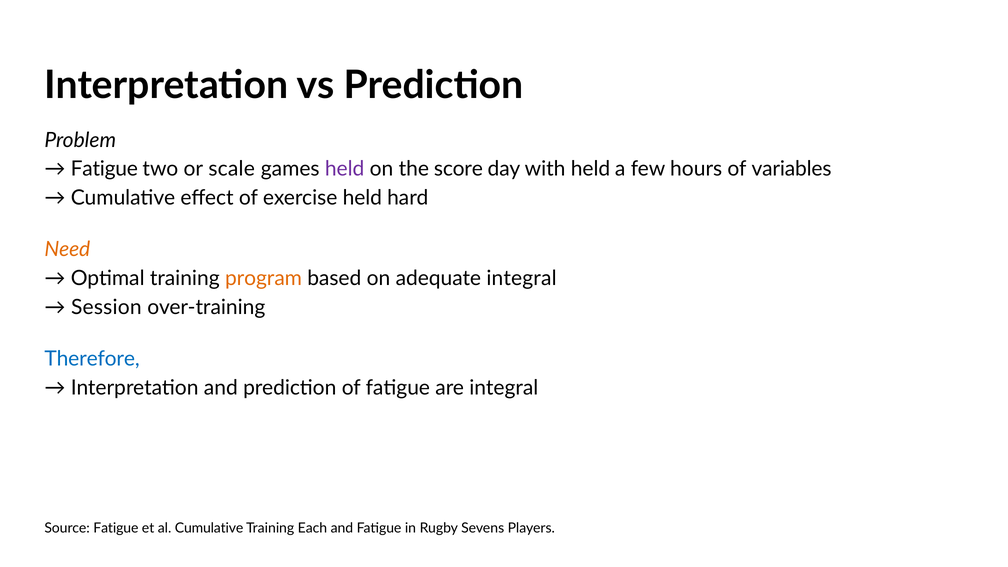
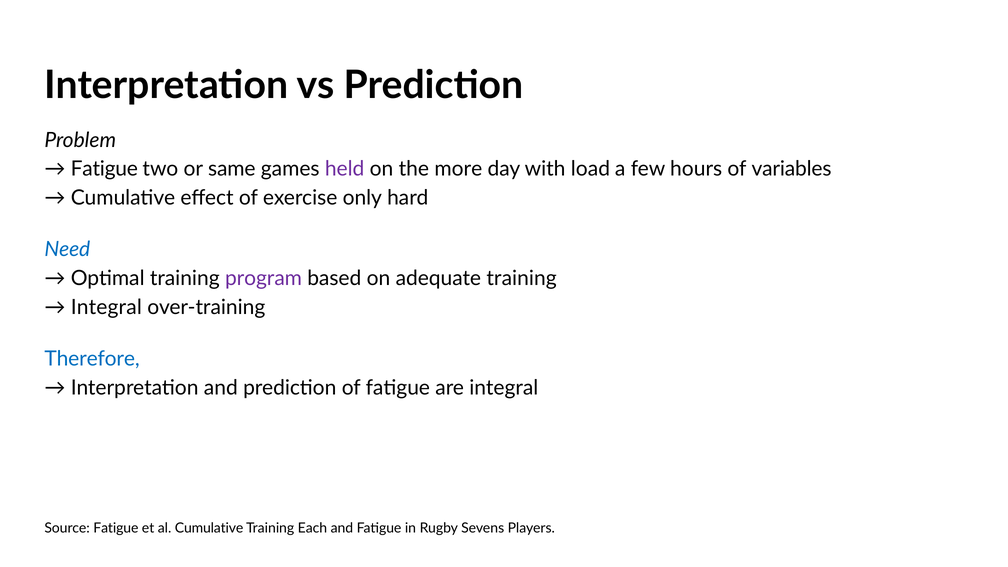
scale: scale -> same (232, 169)
score: score -> more (458, 169)
with held: held -> load (590, 169)
exercise held: held -> only (362, 198)
Need colour: orange -> blue (67, 249)
program colour: orange -> purple (263, 278)
adequate integral: integral -> training (522, 278)
Session: Session -> Integral (106, 307)
